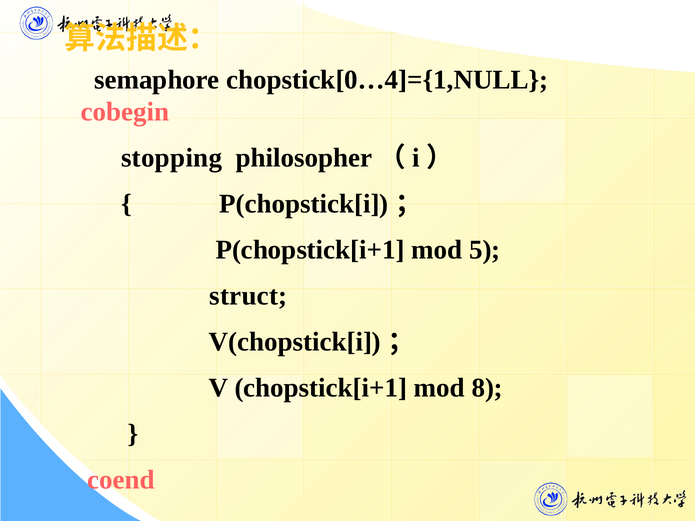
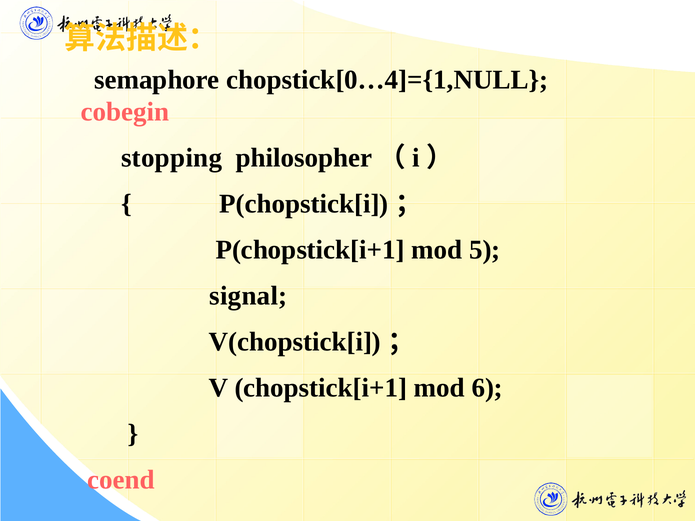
struct: struct -> signal (248, 296)
8: 8 -> 6 (487, 388)
